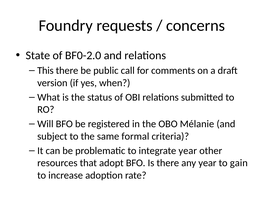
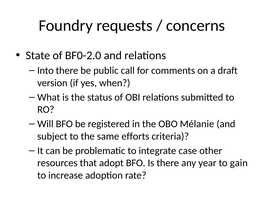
This: This -> Into (45, 71)
formal: formal -> efforts (135, 136)
integrate year: year -> case (188, 151)
